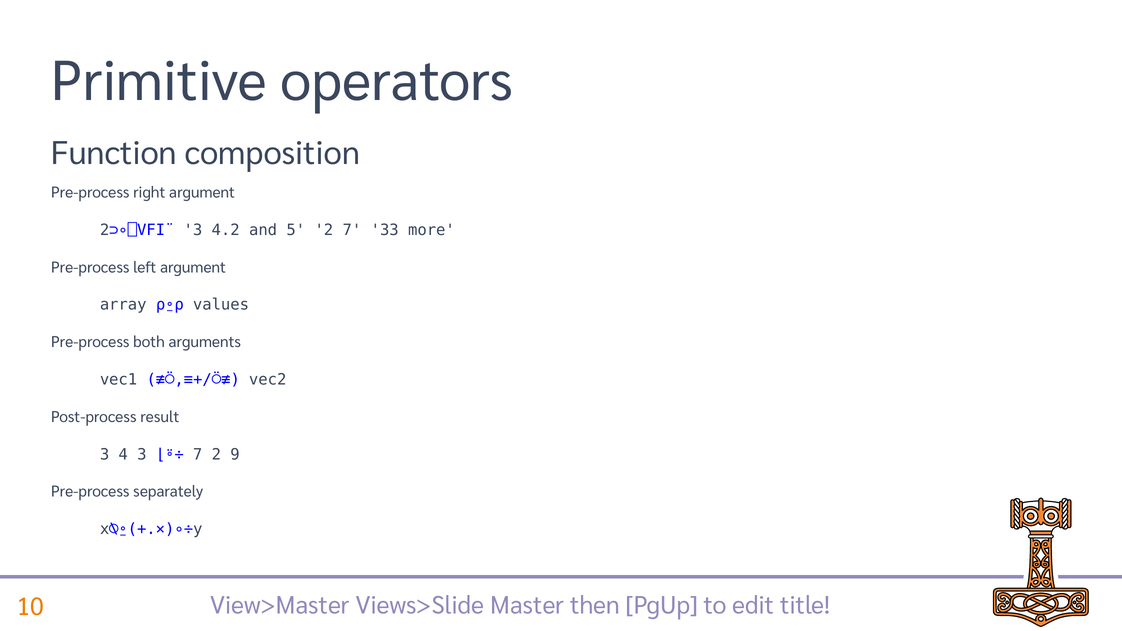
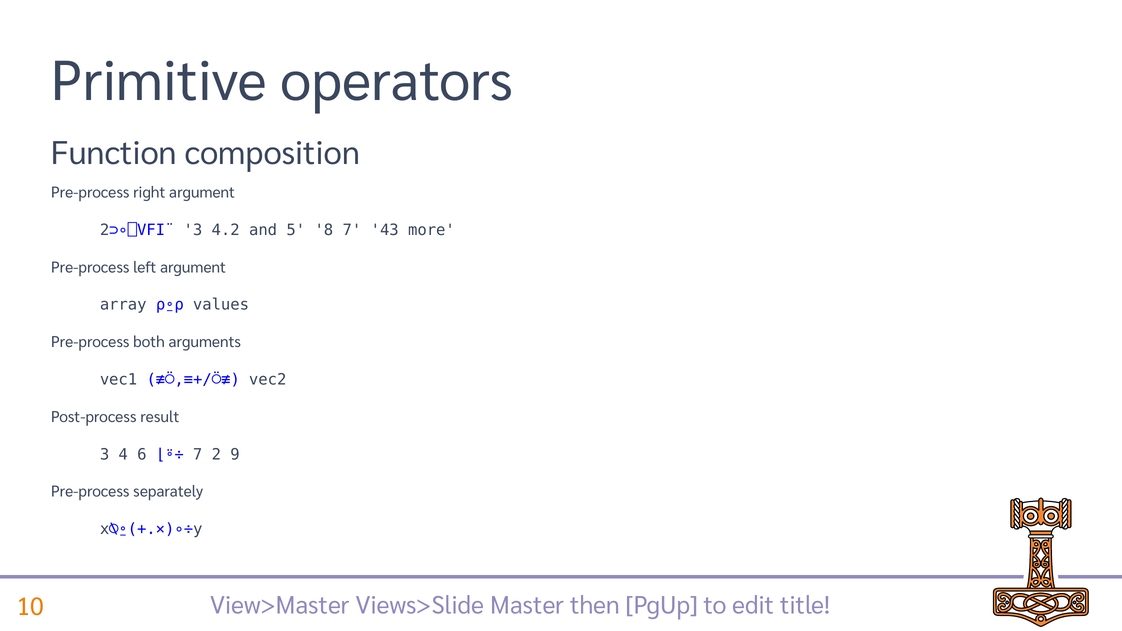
5 2: 2 -> 8 (324, 230)
33: 33 -> 43 (385, 230)
4 3: 3 -> 6 (142, 455)
